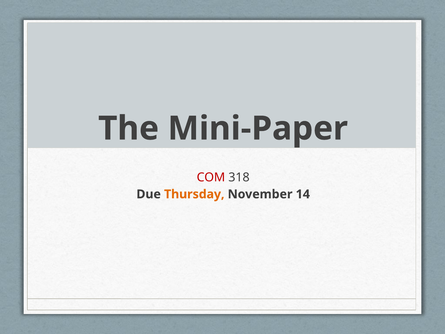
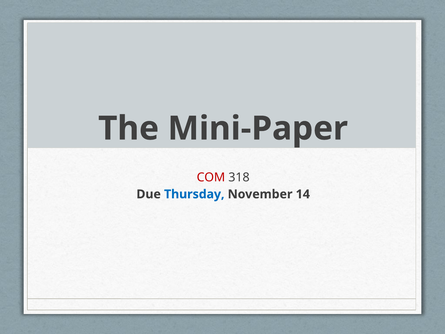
Thursday colour: orange -> blue (194, 194)
